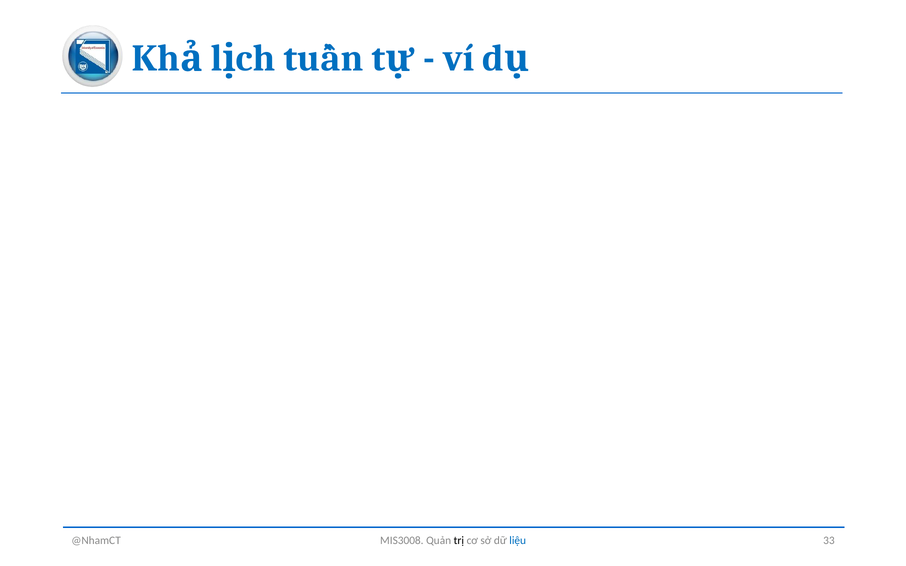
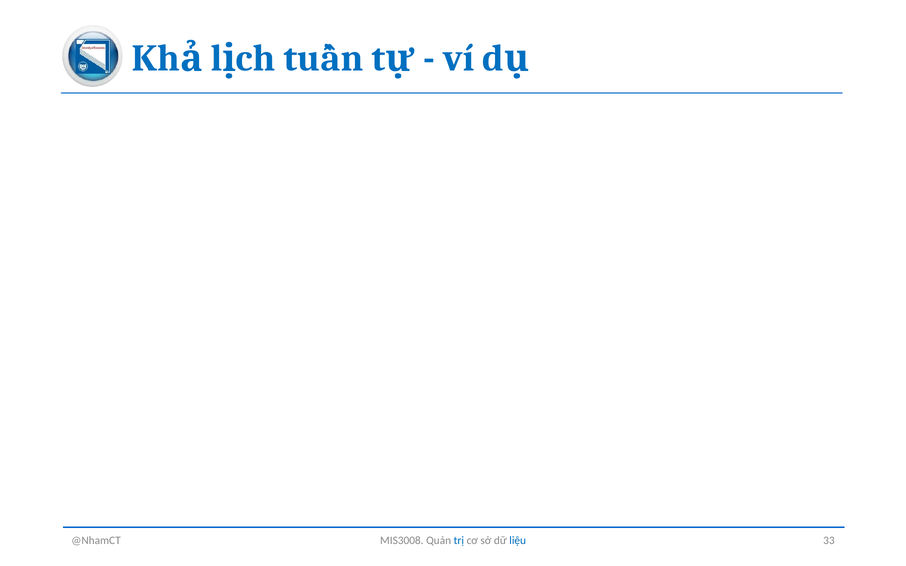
trị colour: black -> blue (459, 541)
